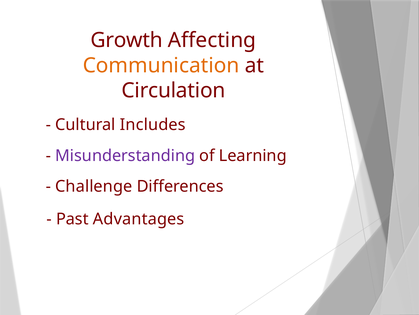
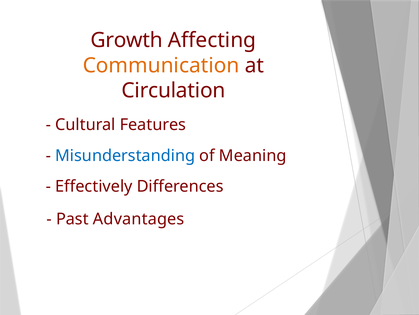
Includes: Includes -> Features (153, 124)
Misunderstanding colour: purple -> blue (125, 156)
Learning: Learning -> Meaning (253, 156)
Challenge: Challenge -> Effectively (94, 186)
